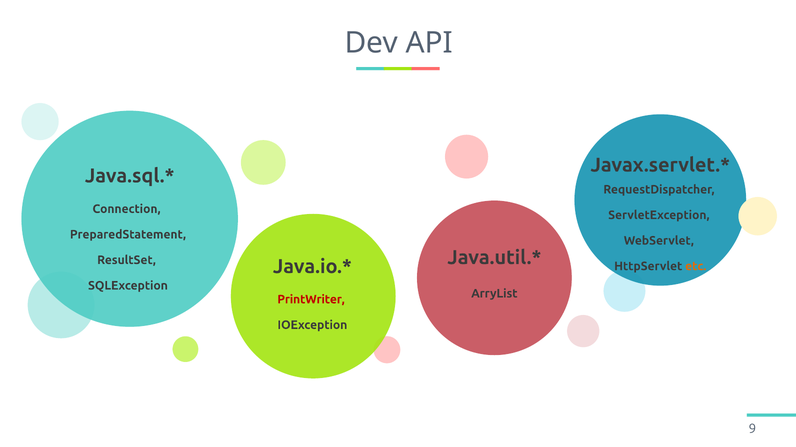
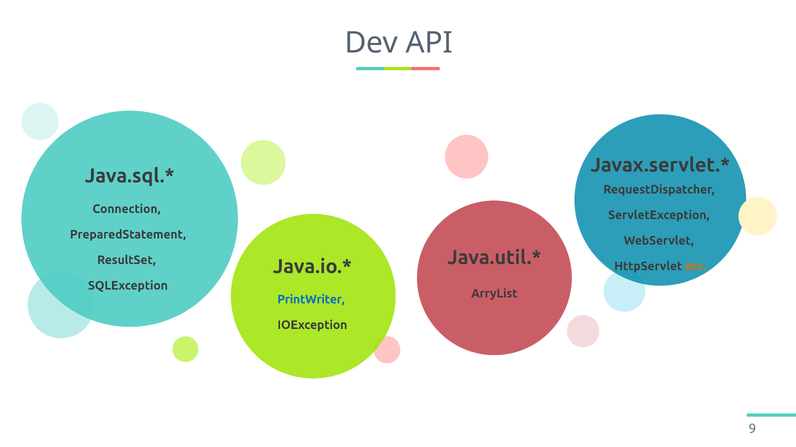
PrintWriter colour: red -> blue (311, 300)
